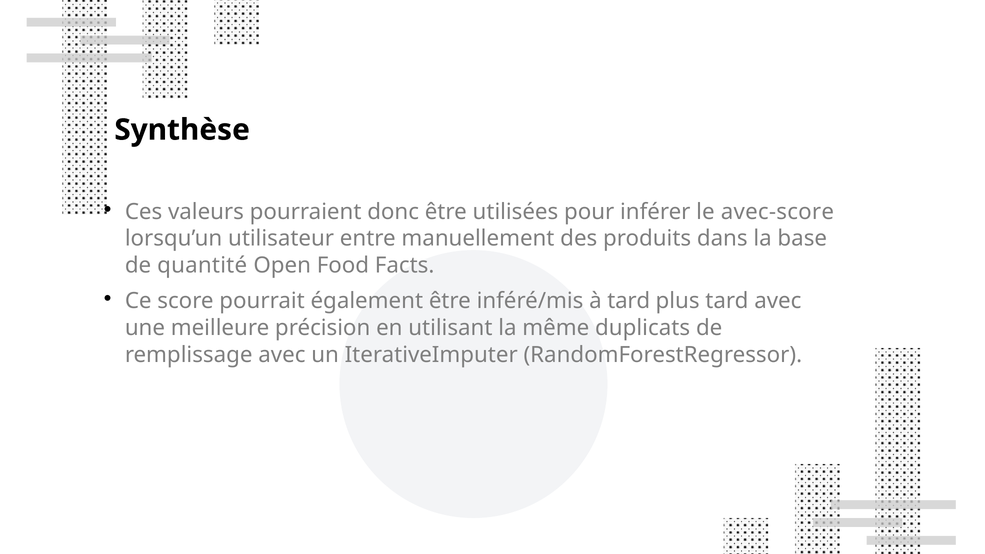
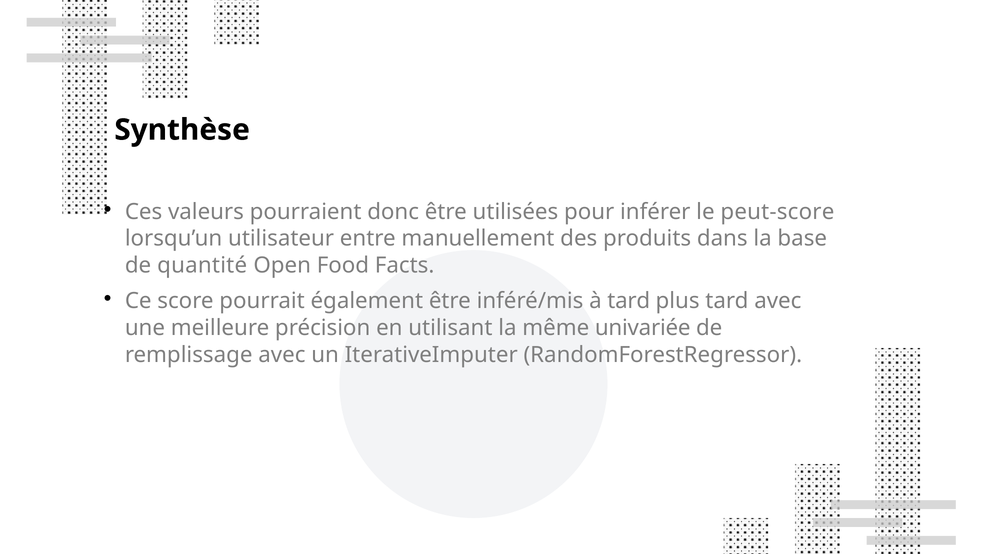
avec-score: avec-score -> peut-score (777, 212)
duplicats: duplicats -> univariée (643, 328)
